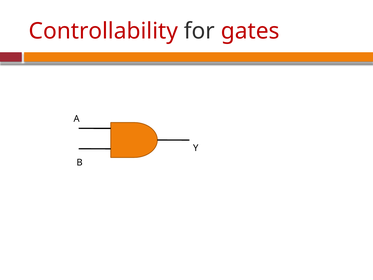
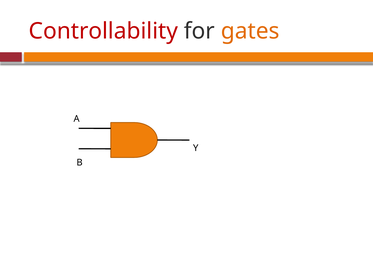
gates colour: red -> orange (250, 31)
